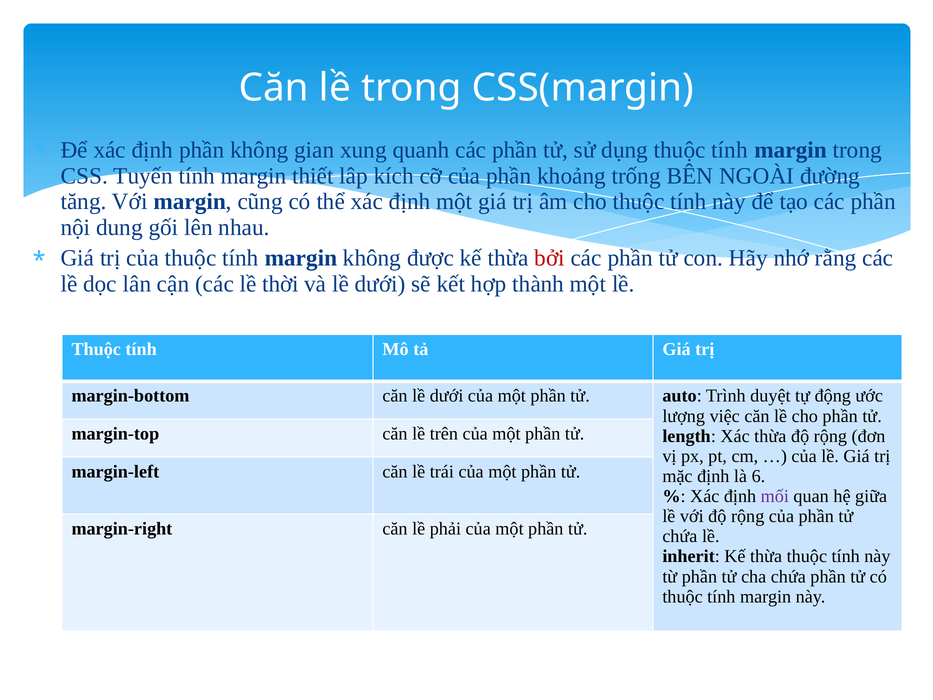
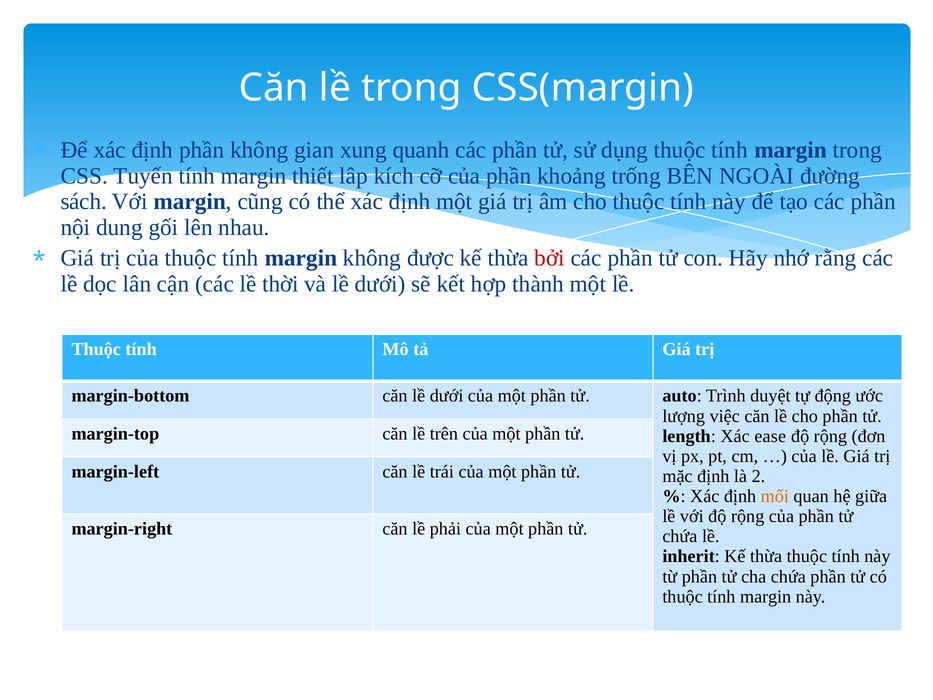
tăng: tăng -> sách (84, 202)
Xác thừa: thừa -> ease (770, 436)
6: 6 -> 2 (758, 476)
mối colour: purple -> orange (775, 496)
